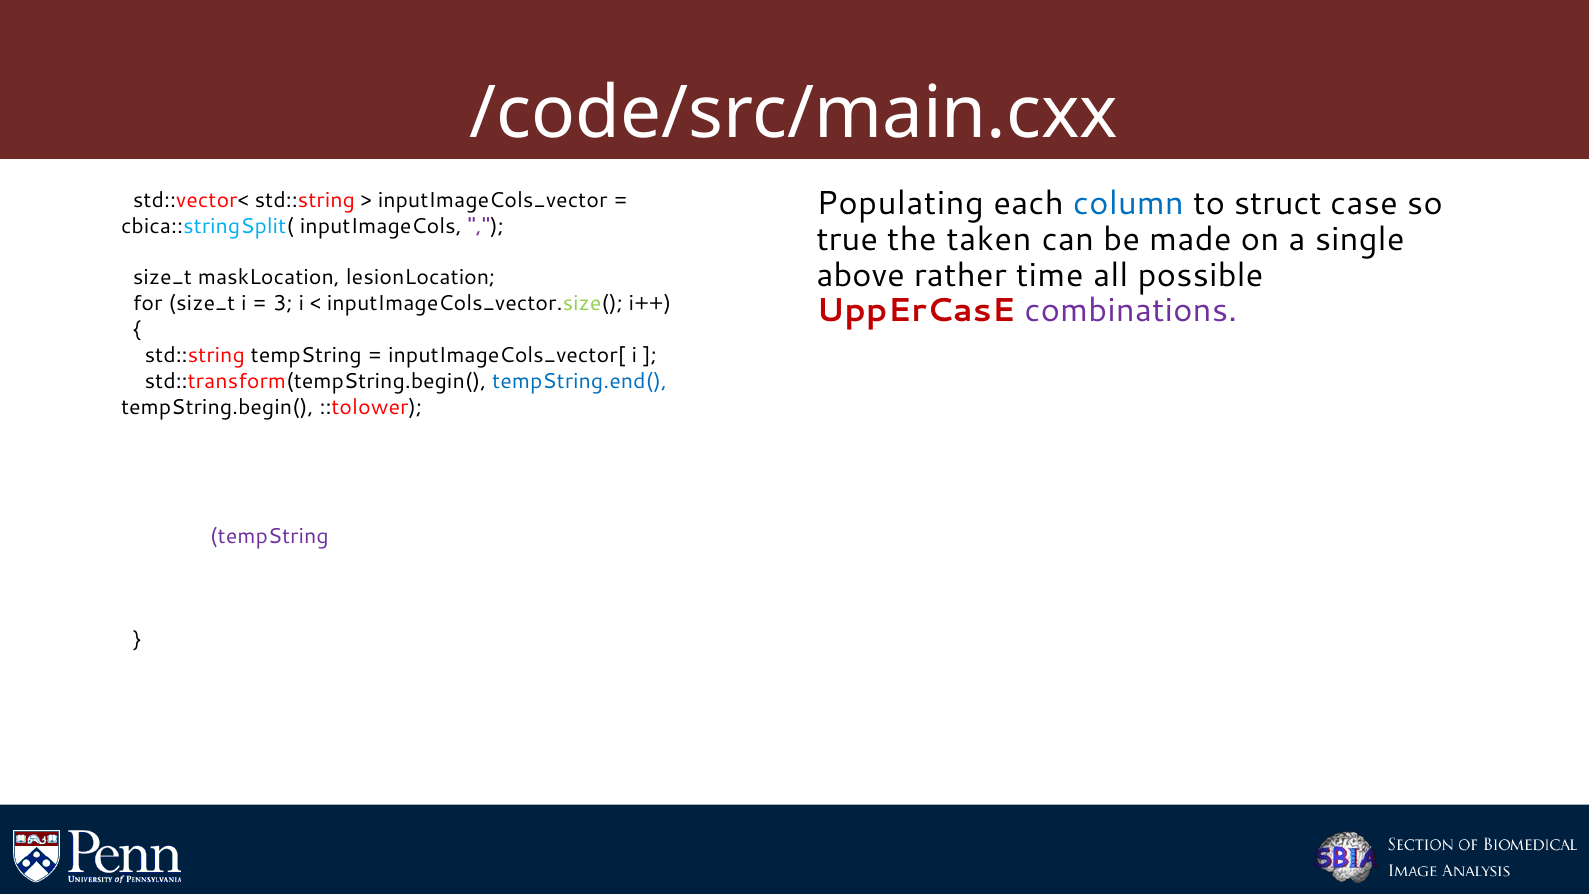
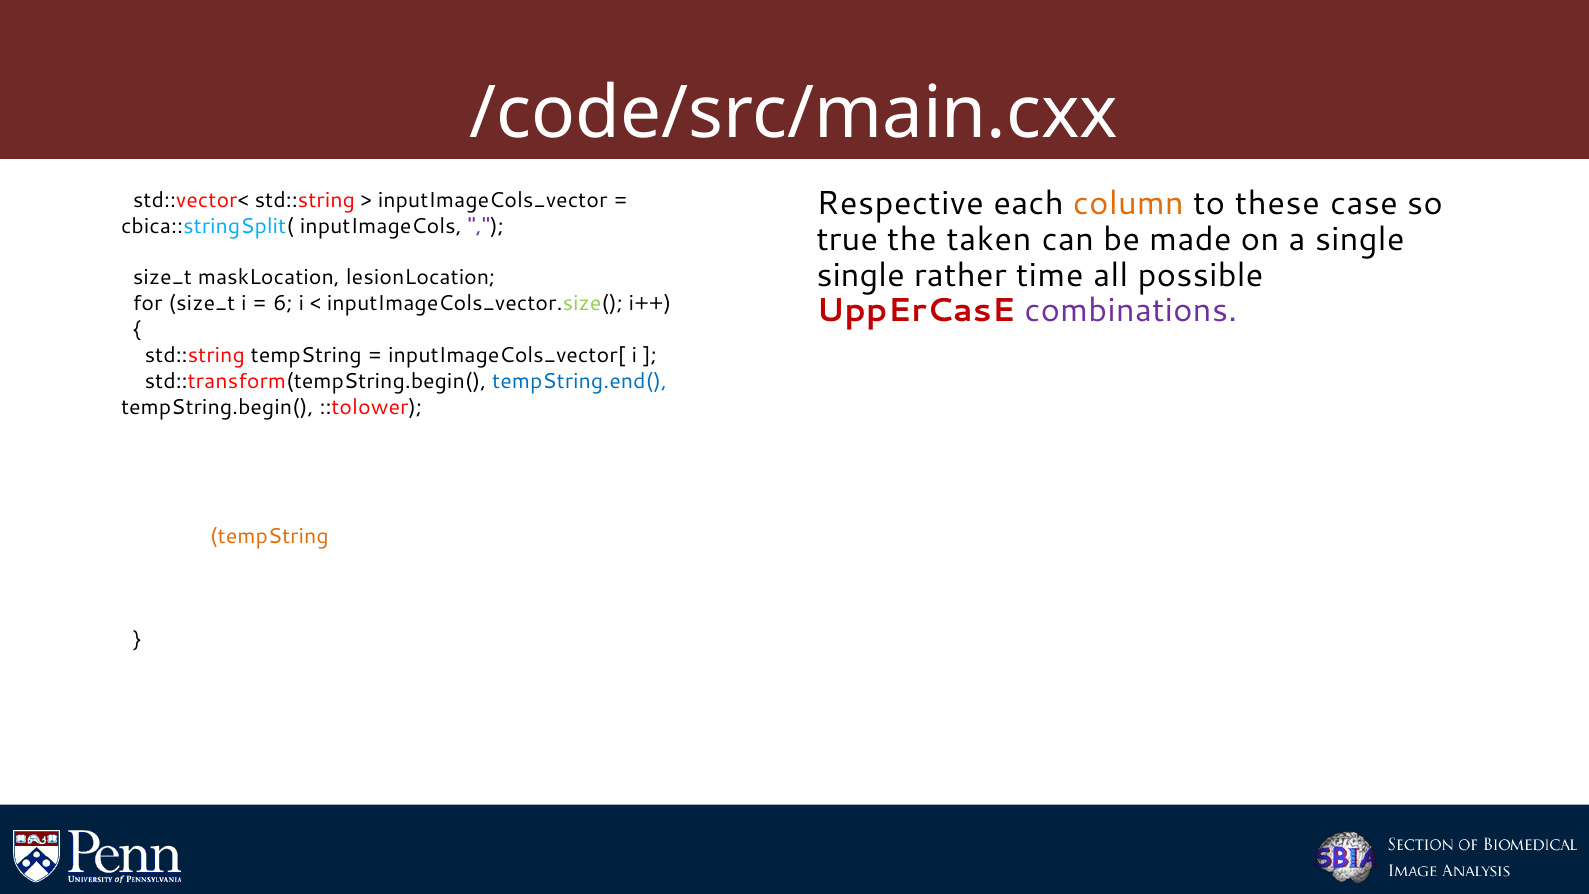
Populating: Populating -> Respective (900, 203)
column colour: blue -> orange (1128, 203)
struct: struct -> these (1277, 203)
above: above -> single (861, 275)
3: 3 -> 6 (283, 304)
tempString colour: purple -> orange (269, 536)
